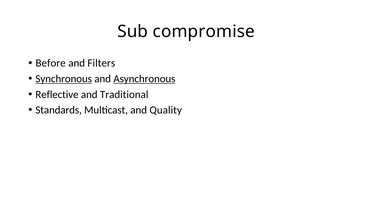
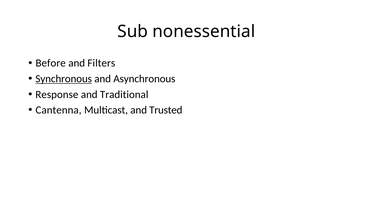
compromise: compromise -> nonessential (204, 31)
Asynchronous underline: present -> none (144, 79)
Reflective: Reflective -> Response (57, 94)
Standards: Standards -> Cantenna (59, 110)
Quality: Quality -> Trusted (166, 110)
